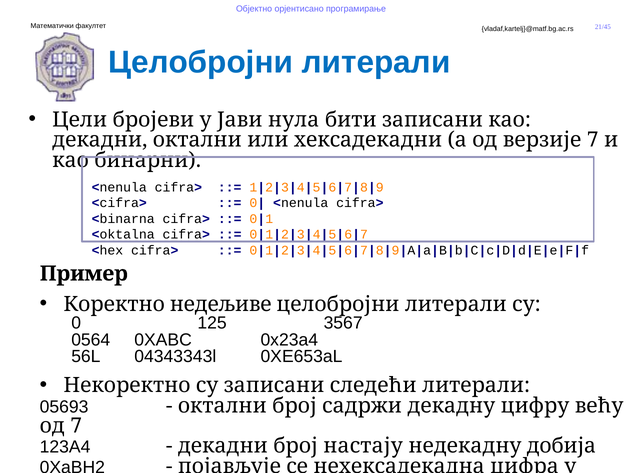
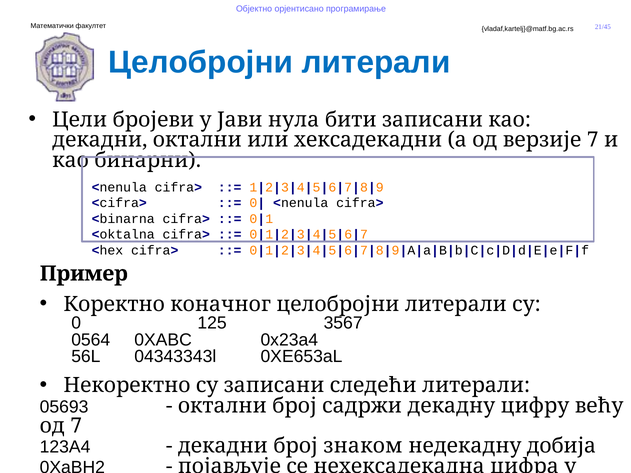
недељиве: недељиве -> коначног (221, 304)
настају: настају -> знаком (363, 446)
